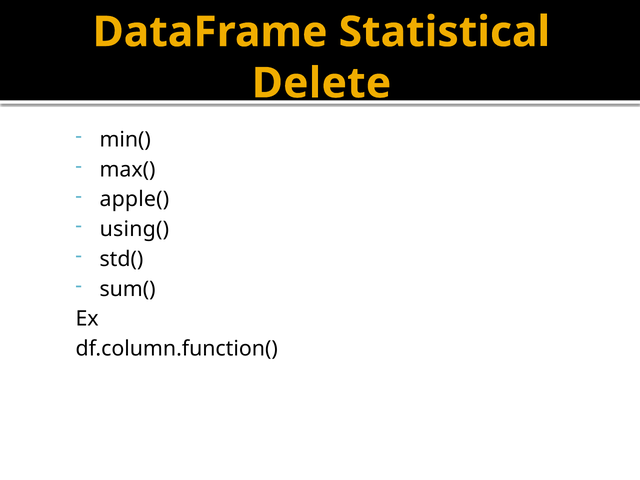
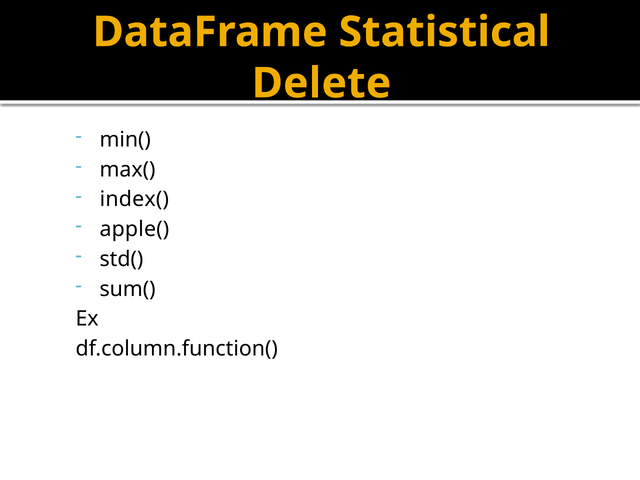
apple(: apple( -> index( (134, 199)
using(: using( -> apple( (134, 229)
